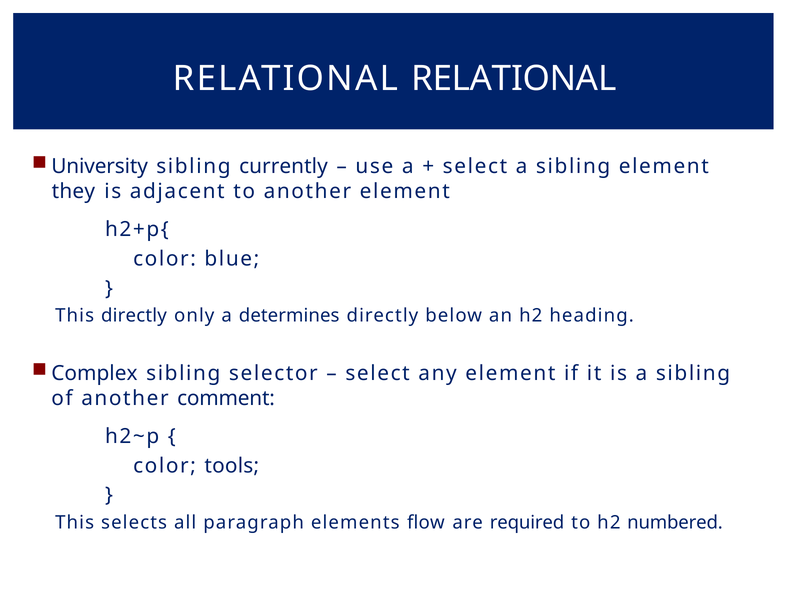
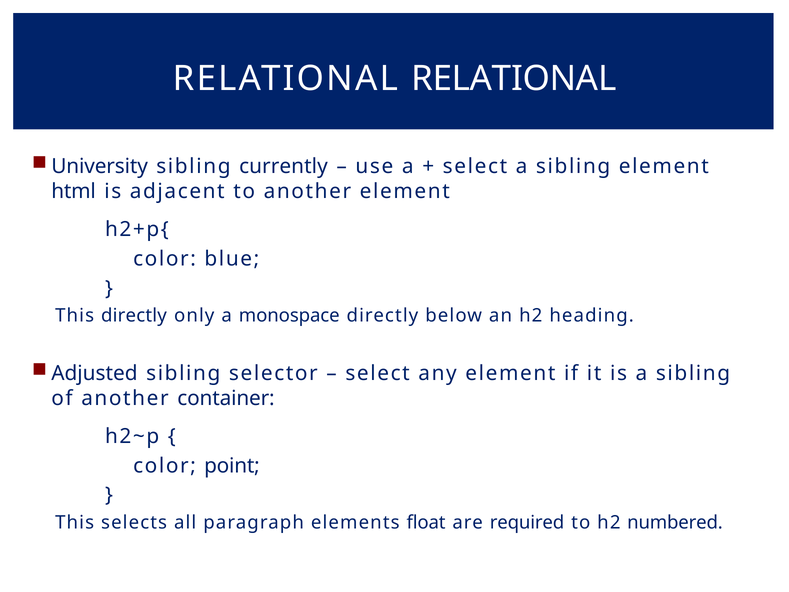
they: they -> html (74, 191)
determines: determines -> monospace (289, 315)
Complex: Complex -> Adjusted (94, 373)
comment: comment -> container (226, 398)
tools: tools -> point (232, 465)
flow: flow -> float (426, 522)
